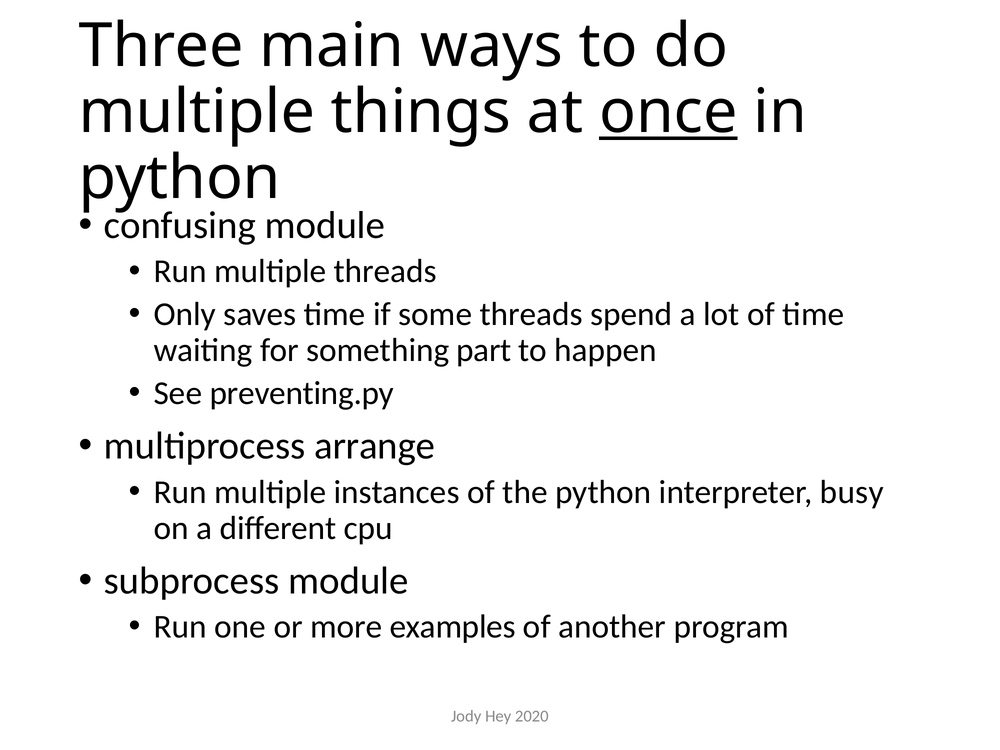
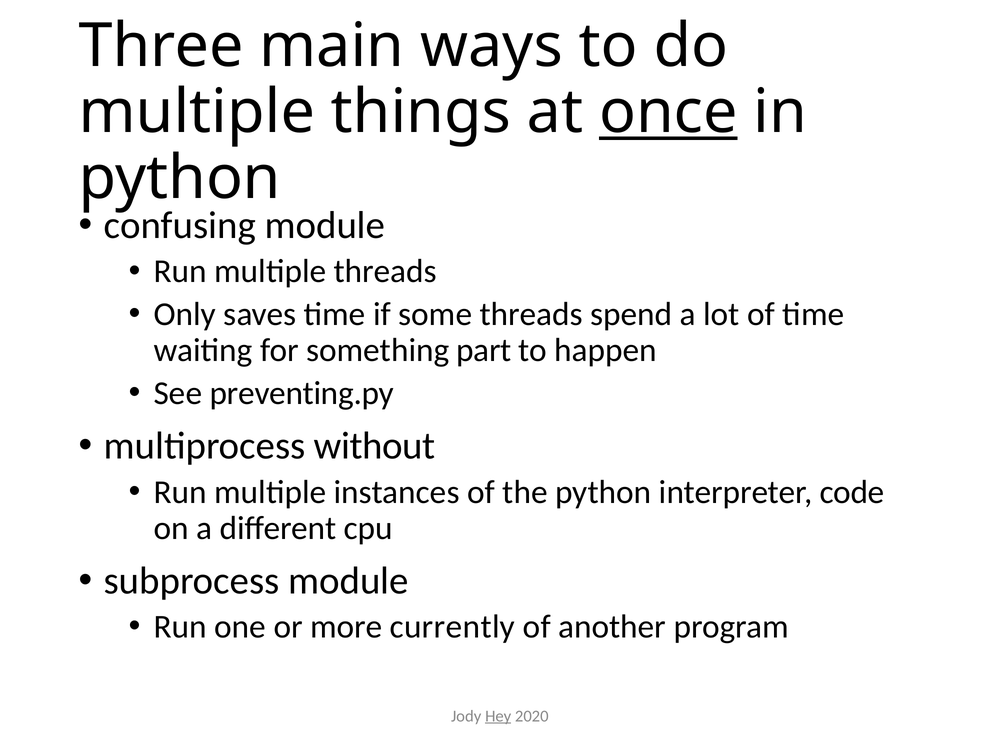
arrange: arrange -> without (375, 446)
busy: busy -> code (852, 492)
examples: examples -> currently (452, 627)
Hey underline: none -> present (498, 716)
